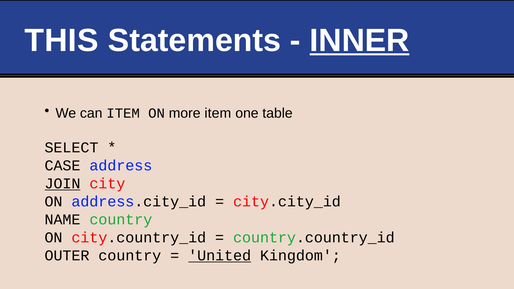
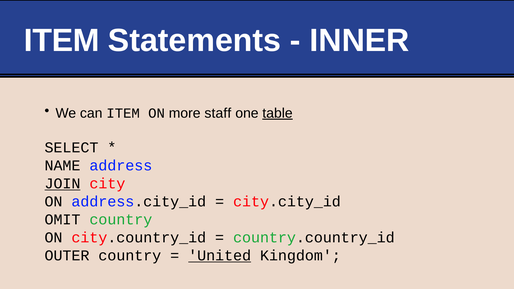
THIS: THIS -> ITEM (62, 41)
INNER underline: present -> none (360, 41)
more item: item -> staff (218, 113)
table underline: none -> present (277, 113)
CASE: CASE -> NAME (62, 166)
NAME: NAME -> OMIT (62, 220)
